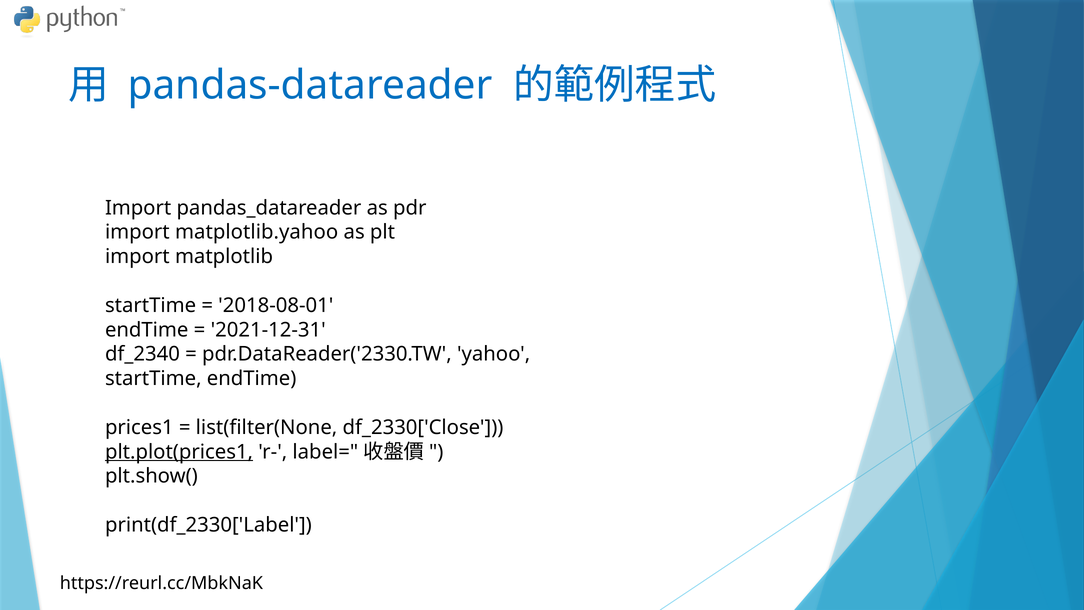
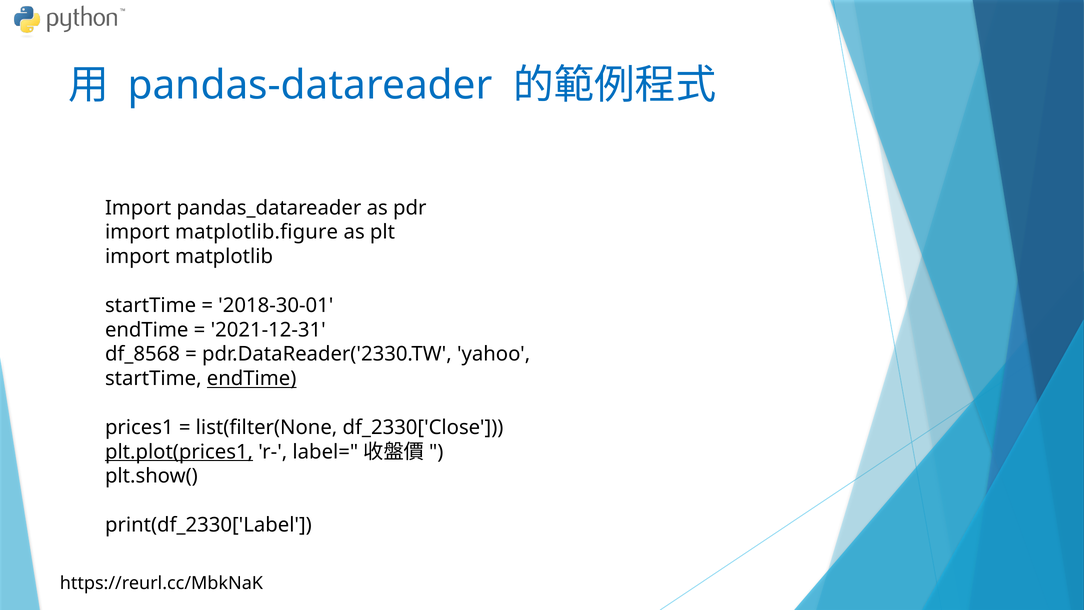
matplotlib.yahoo: matplotlib.yahoo -> matplotlib.figure (257, 232)
2018-08-01: 2018-08-01 -> 2018-30-01 (276, 305)
df_2340: df_2340 -> df_8568 (142, 354)
endTime underline: none -> present (252, 378)
